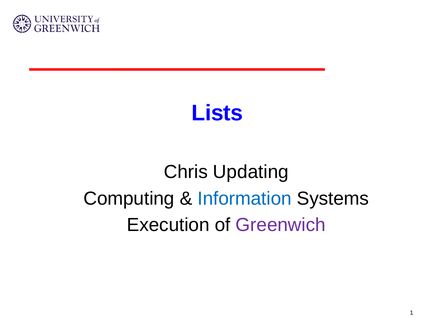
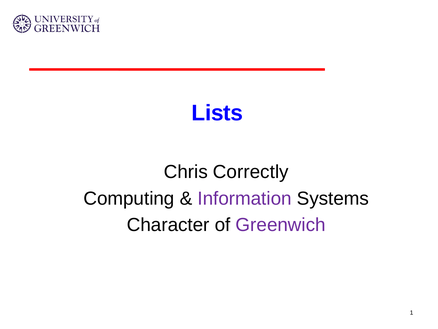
Updating: Updating -> Correctly (251, 172)
Information colour: blue -> purple (245, 198)
Execution: Execution -> Character (168, 225)
